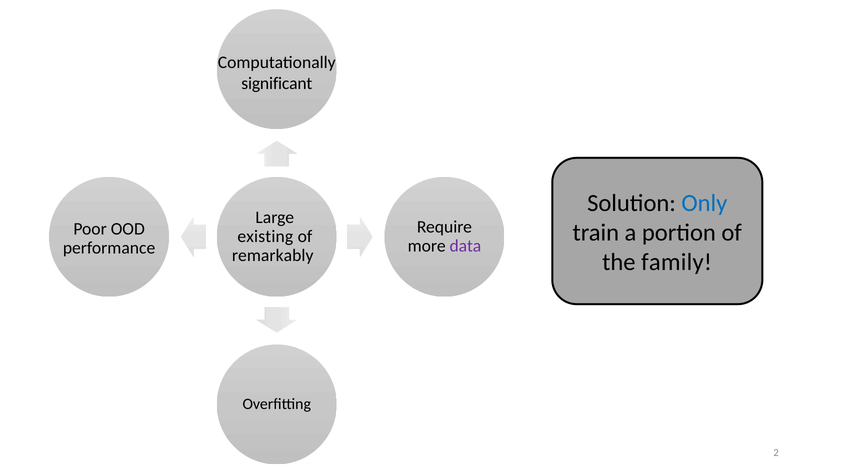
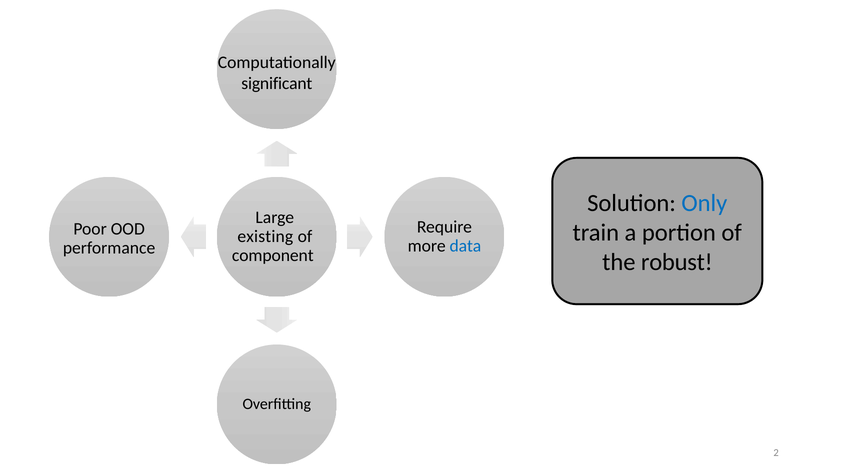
data colour: purple -> blue (465, 246)
remarkably: remarkably -> component (273, 255)
family: family -> robust (677, 262)
